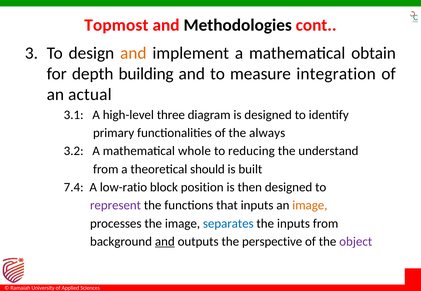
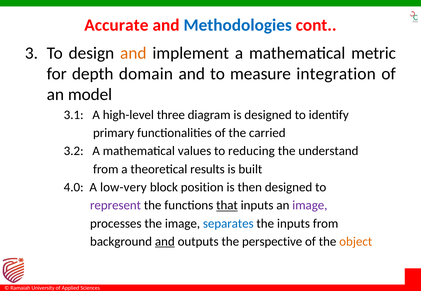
Topmost: Topmost -> Accurate (116, 25)
Methodologies colour: black -> blue (238, 25)
obtain: obtain -> metric (374, 53)
building: building -> domain (146, 74)
actual: actual -> model (90, 95)
always: always -> carried (267, 133)
whole: whole -> values (195, 151)
should: should -> results (207, 169)
7.4: 7.4 -> 4.0 (74, 188)
low-ratio: low-ratio -> low-very (123, 188)
that underline: none -> present (227, 206)
image colour: orange -> purple (310, 206)
object colour: purple -> orange (356, 242)
